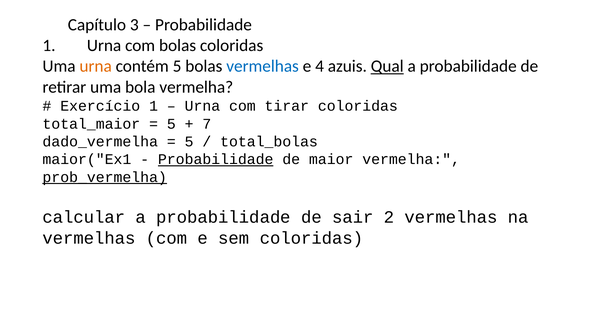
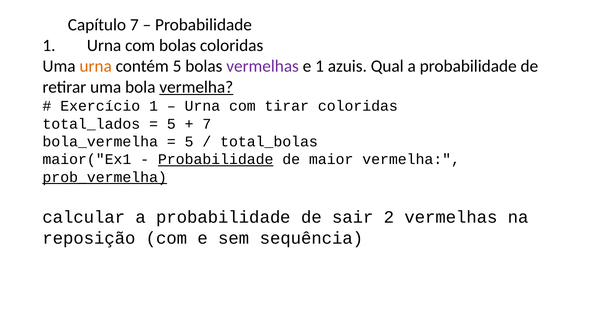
3: 3 -> 7 (134, 25)
vermelhas colour: blue -> purple (263, 66)
e 4: 4 -> 1 (320, 66)
Qual underline: present -> none (387, 66)
vermelha underline: none -> present (196, 87)
total_maior: total_maior -> total_lados (91, 124)
dado_vermelha: dado_vermelha -> bola_vermelha (100, 142)
vermelhas: vermelhas -> reposição (89, 238)
sem coloridas: coloridas -> sequência (311, 238)
